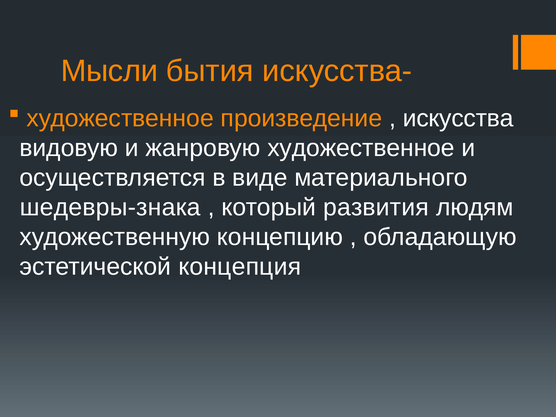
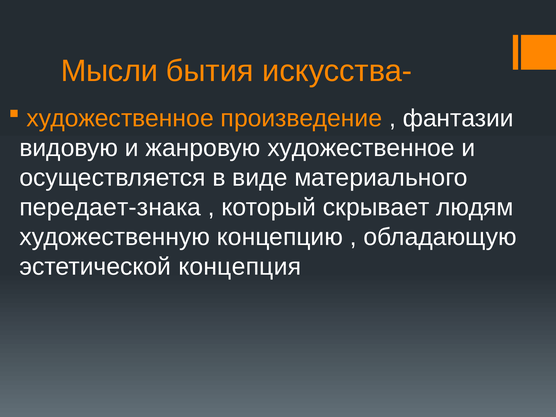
искусства: искусства -> фантазии (458, 118)
шедевры-знака: шедевры-знака -> передает-знака (110, 207)
развития: развития -> скрывает (376, 207)
